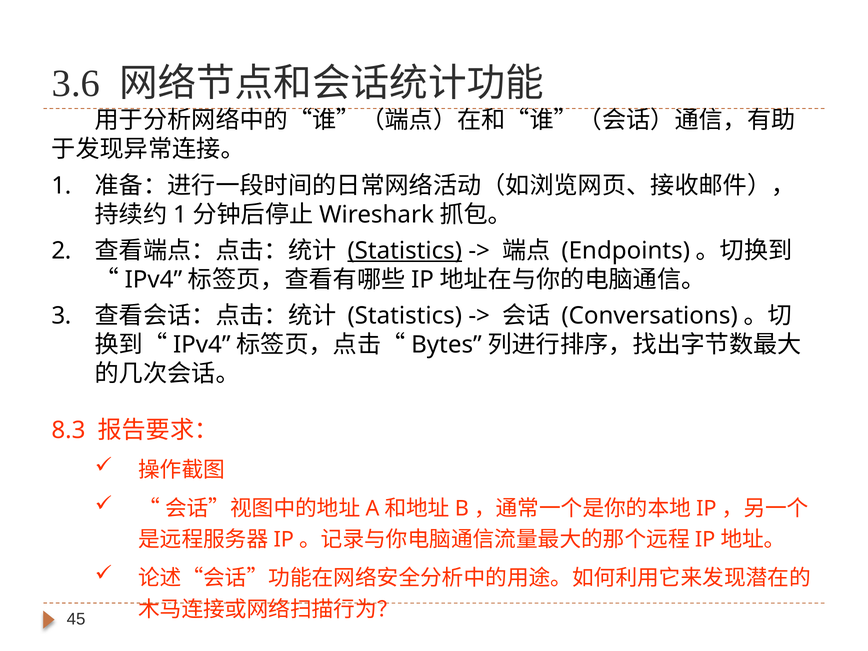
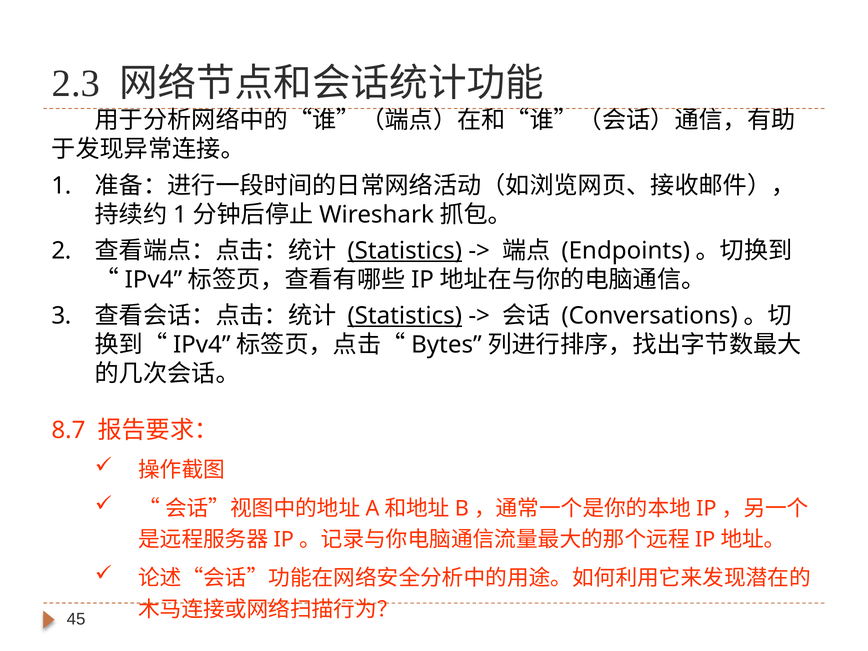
3.6: 3.6 -> 2.3 (76, 84)
Statistics underline: none -> present (405, 316)
8.3: 8.3 -> 8.7 (68, 430)
